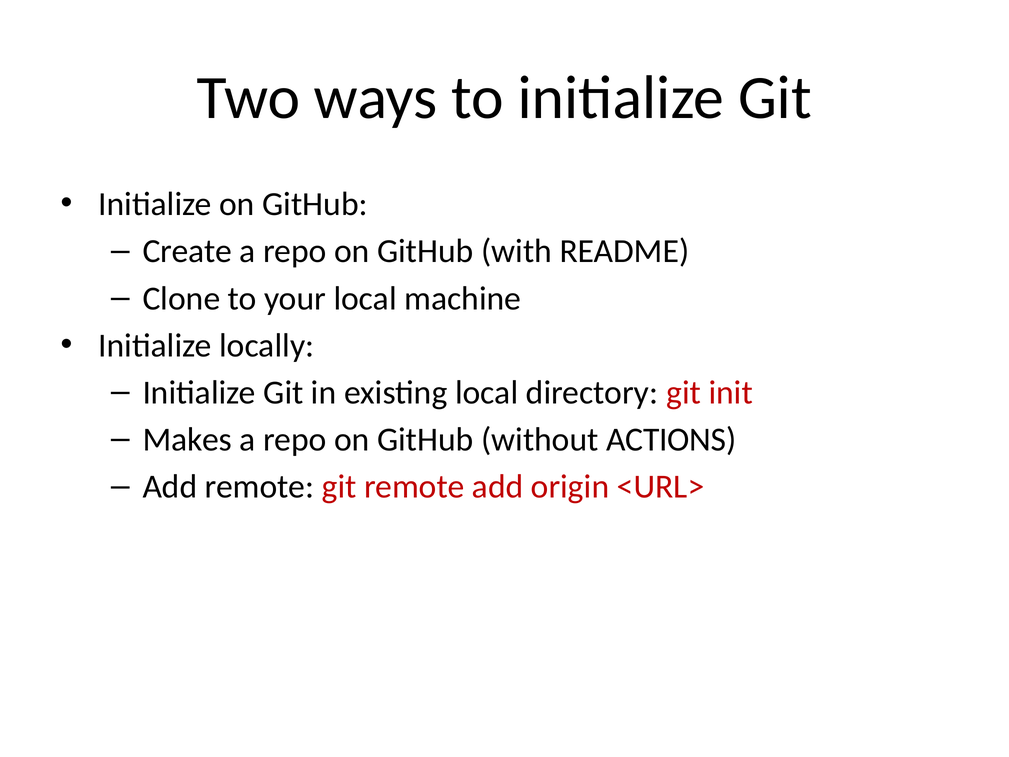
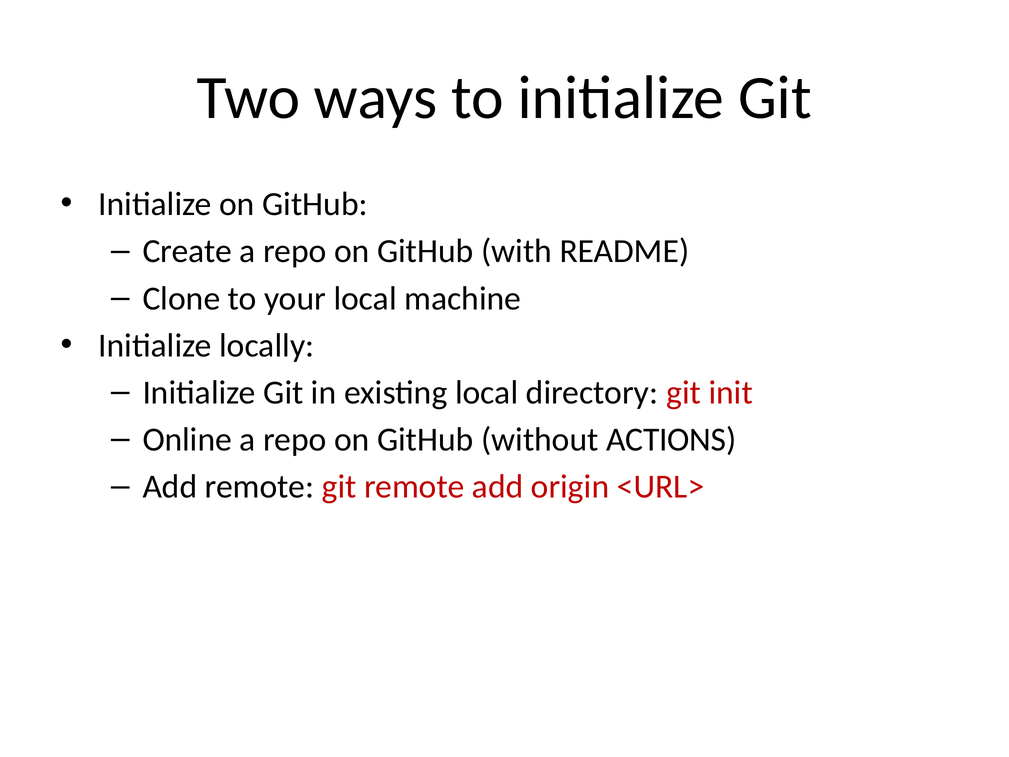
Makes: Makes -> Online (187, 440)
